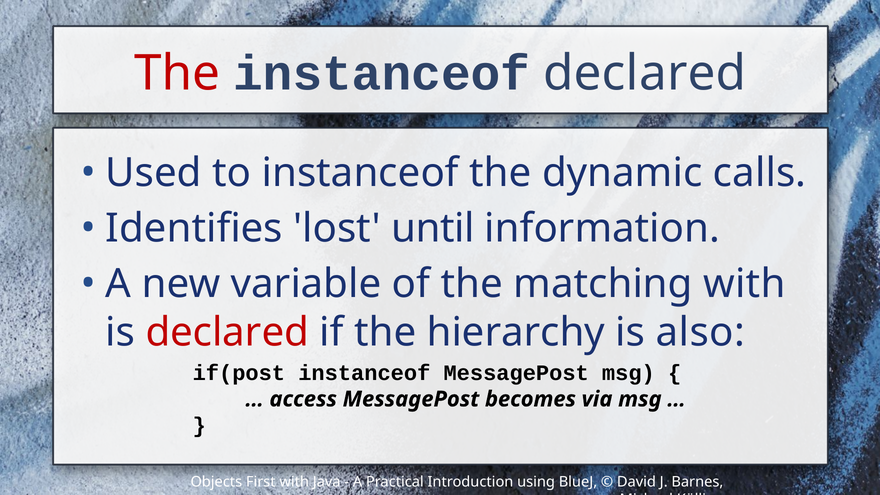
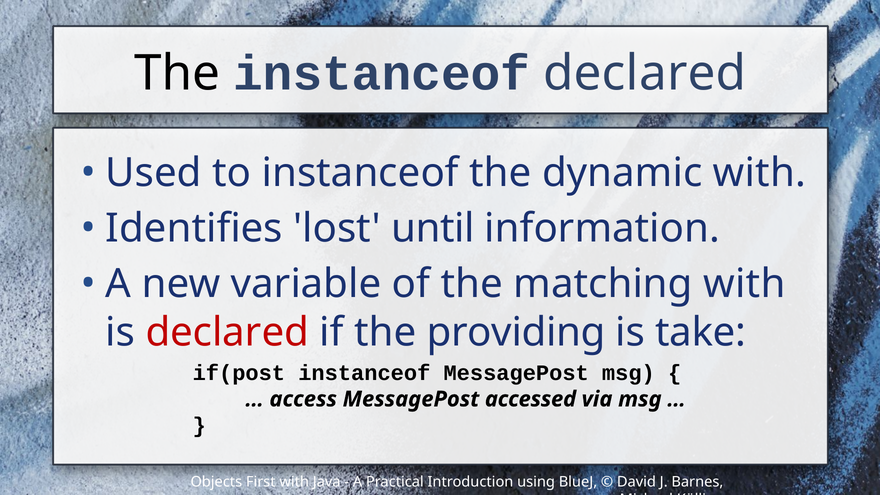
The colour: red -> black (177, 73)
dynamic calls: calls -> with (760, 173)
hierarchy: hierarchy -> providing (516, 332)
also: also -> take (701, 332)
becomes: becomes -> accessed (531, 399)
